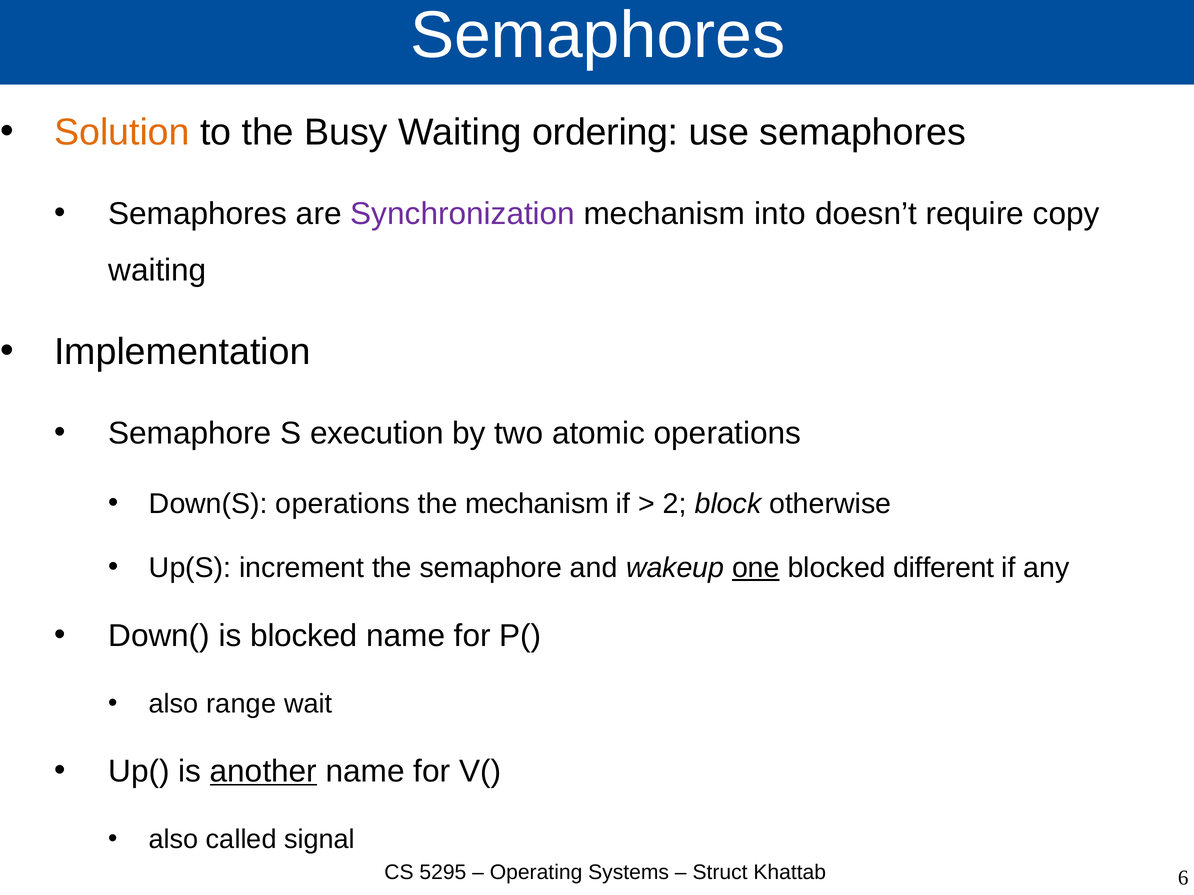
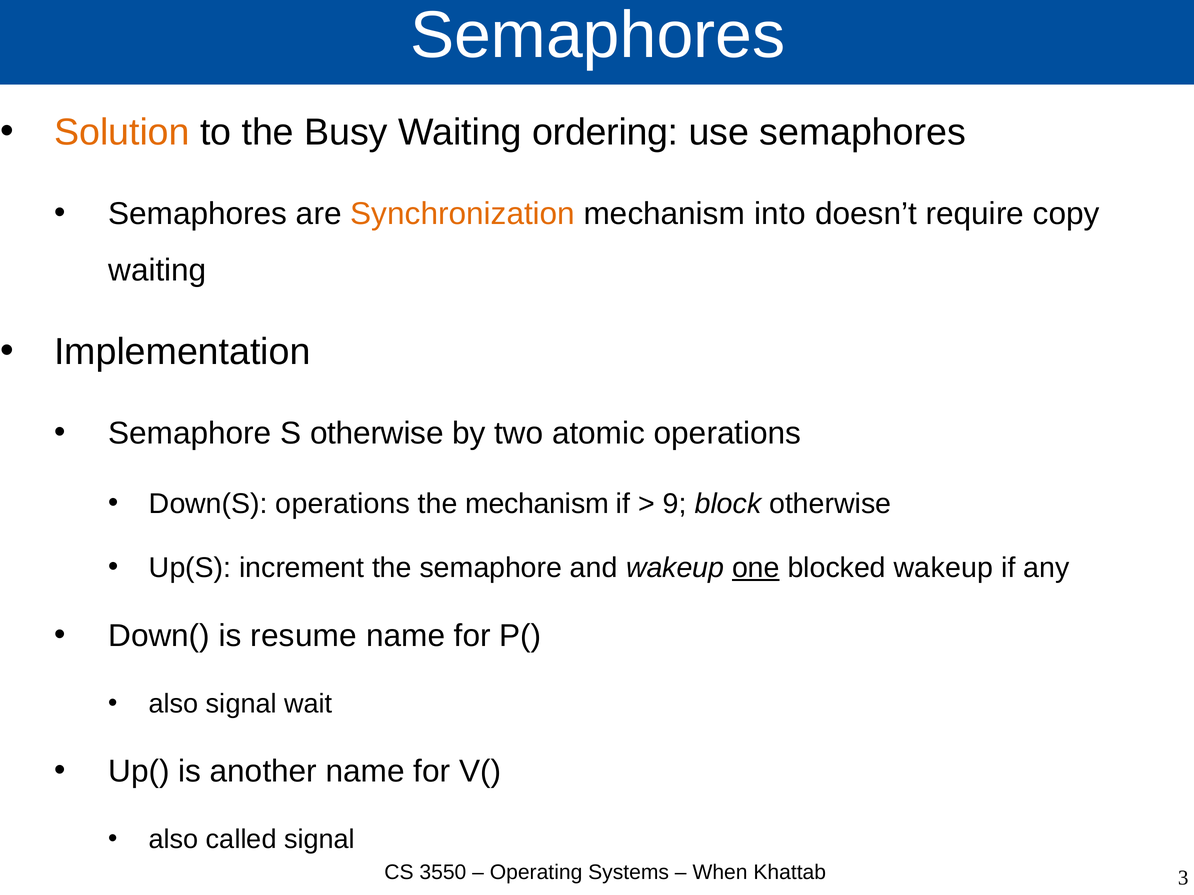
Synchronization colour: purple -> orange (463, 214)
S execution: execution -> otherwise (377, 434)
2: 2 -> 9 (675, 504)
blocked different: different -> wakeup (943, 568)
is blocked: blocked -> resume (304, 636)
also range: range -> signal (241, 704)
another underline: present -> none (263, 772)
5295: 5295 -> 3550 (443, 872)
Struct: Struct -> When (720, 872)
6: 6 -> 3 (1183, 878)
